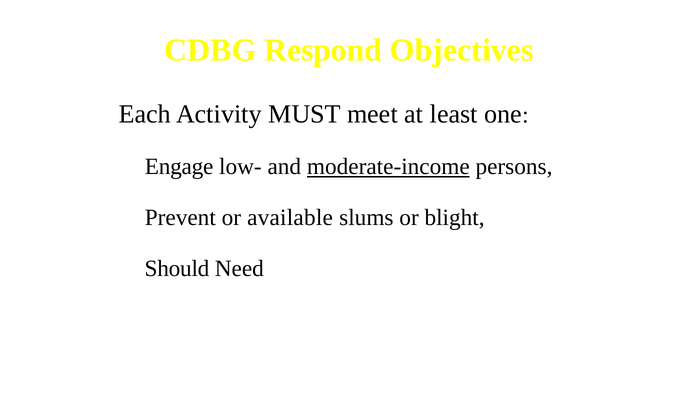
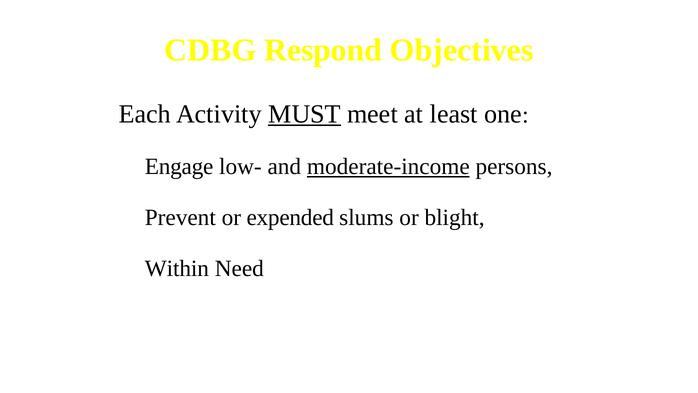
MUST underline: none -> present (305, 114)
available: available -> expended (290, 217)
Should: Should -> Within (177, 268)
